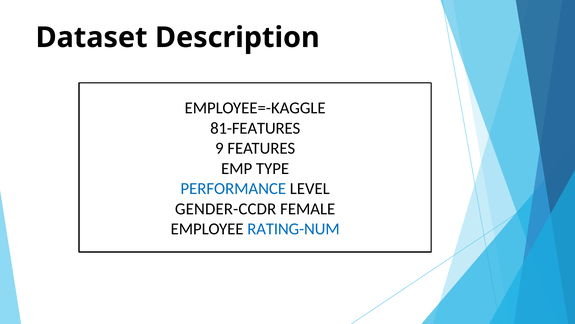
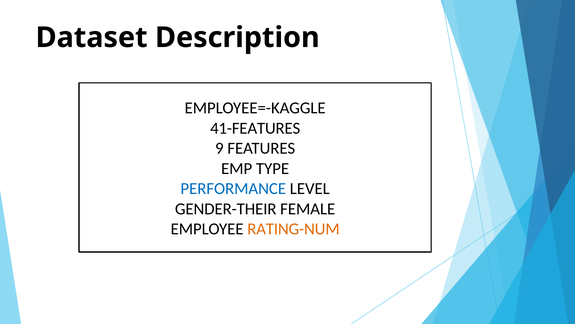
81-FEATURES: 81-FEATURES -> 41-FEATURES (255, 128)
GENDER-CCDR: GENDER-CCDR -> GENDER-THEIR (226, 209)
RATING-NUM colour: blue -> orange (294, 229)
